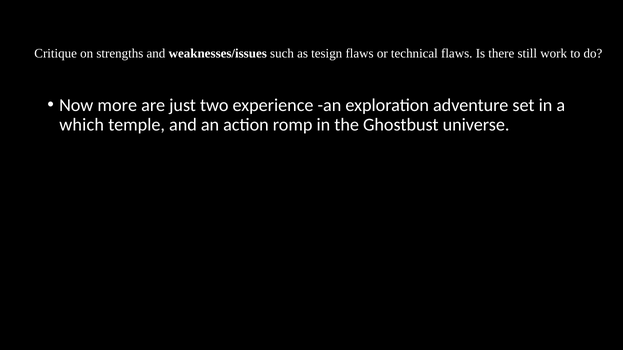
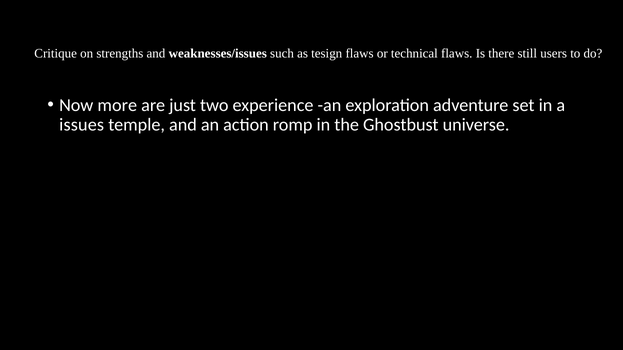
work: work -> users (554, 53)
which: which -> issues (82, 125)
